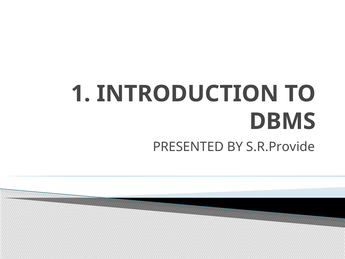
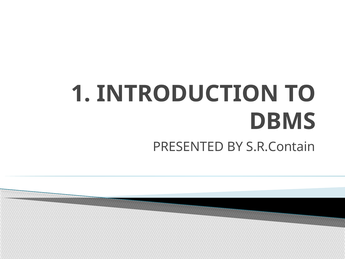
S.R.Provide: S.R.Provide -> S.R.Contain (281, 147)
